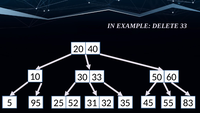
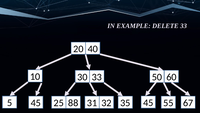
5 95: 95 -> 45 (36, 103)
52: 52 -> 88 (73, 103)
83: 83 -> 67 (188, 103)
